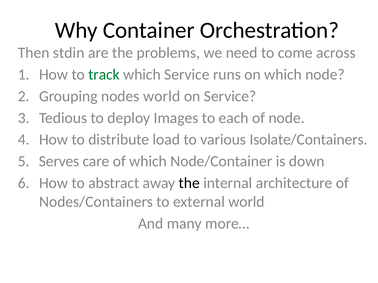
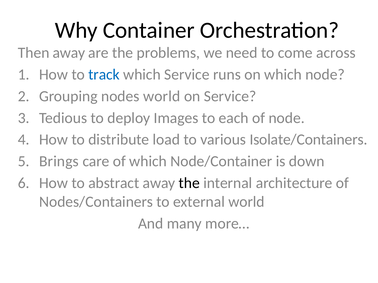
Then stdin: stdin -> away (69, 53)
track colour: green -> blue (104, 75)
Serves: Serves -> Brings (59, 162)
